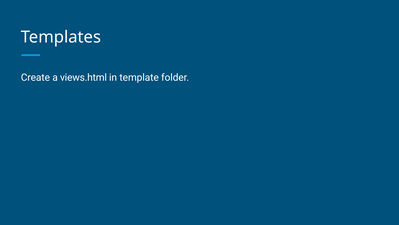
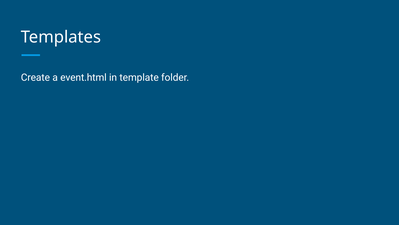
views.html: views.html -> event.html (83, 77)
